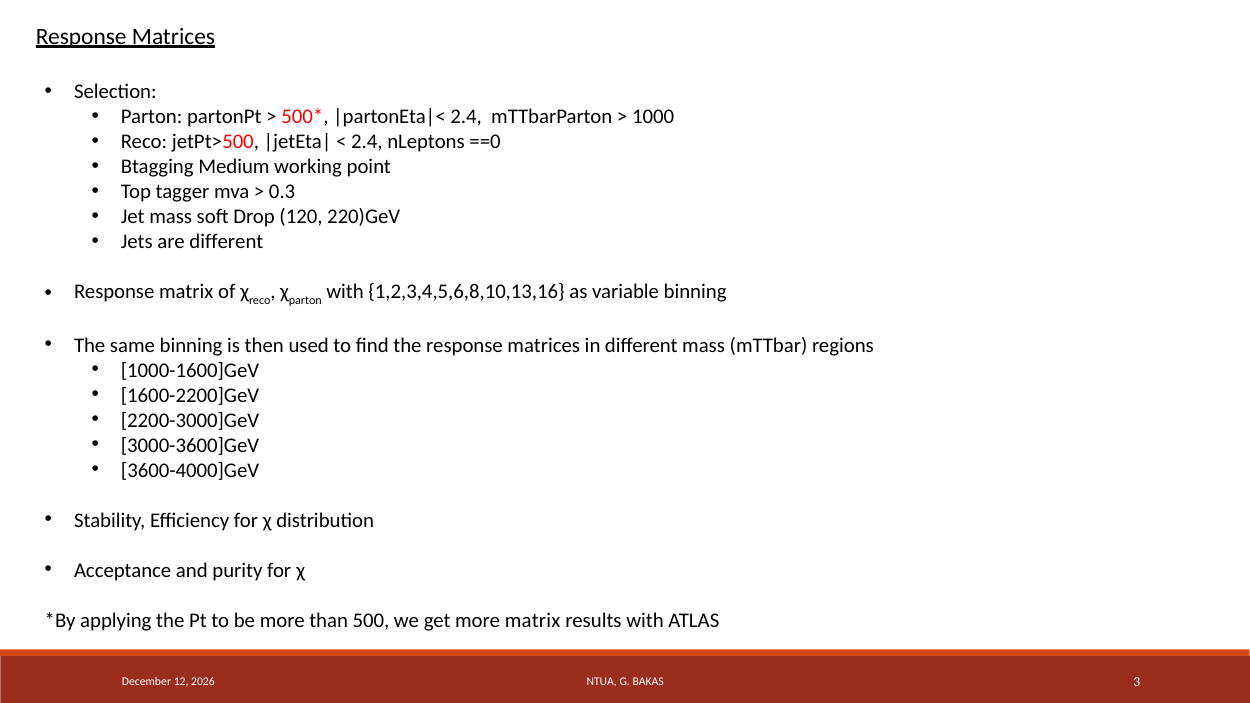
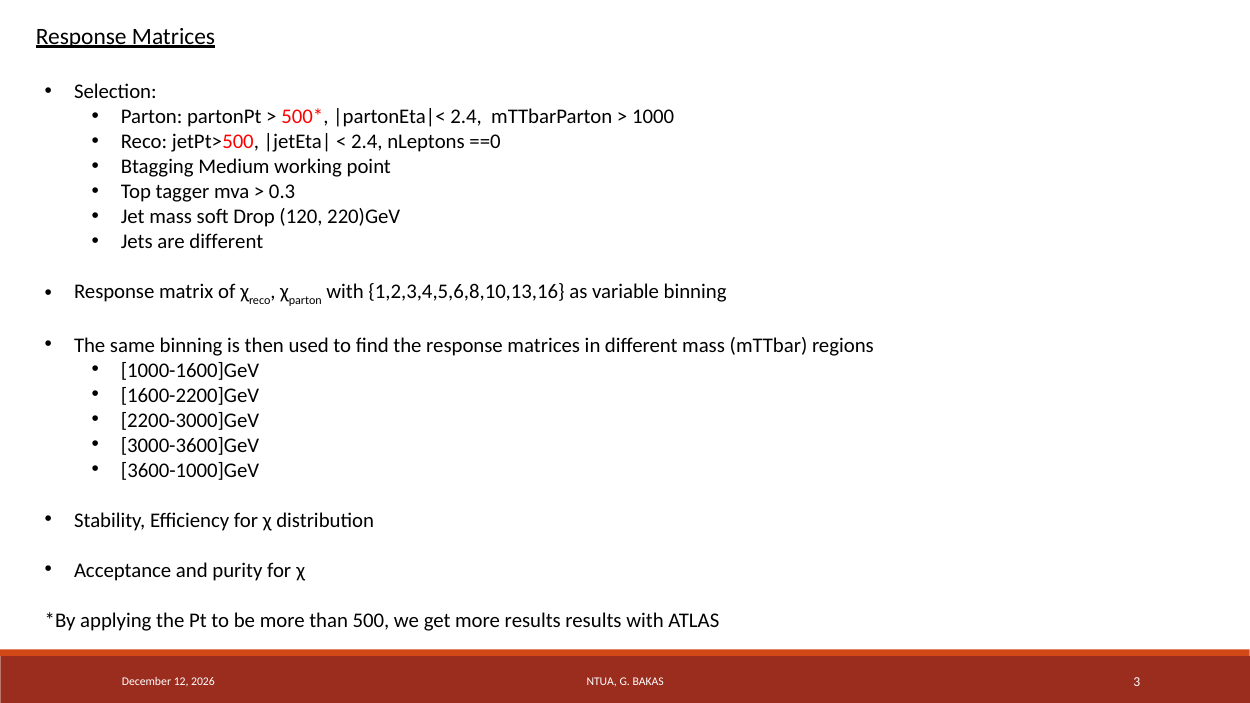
3600-4000]GeV: 3600-4000]GeV -> 3600-1000]GeV (190, 470)
more matrix: matrix -> results (533, 620)
